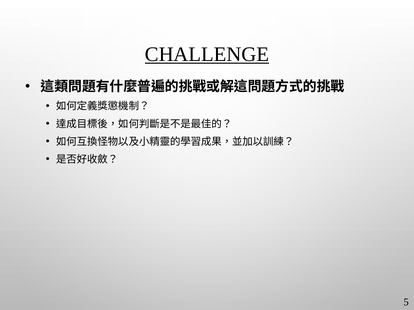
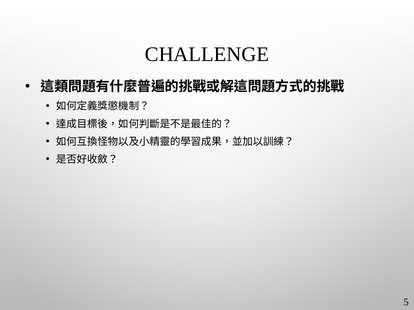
CHALLENGE underline: present -> none (207, 54)
